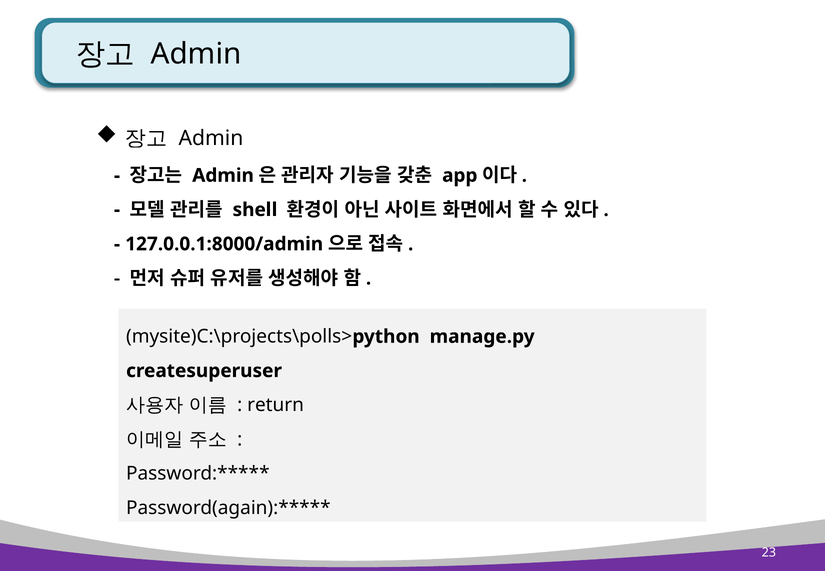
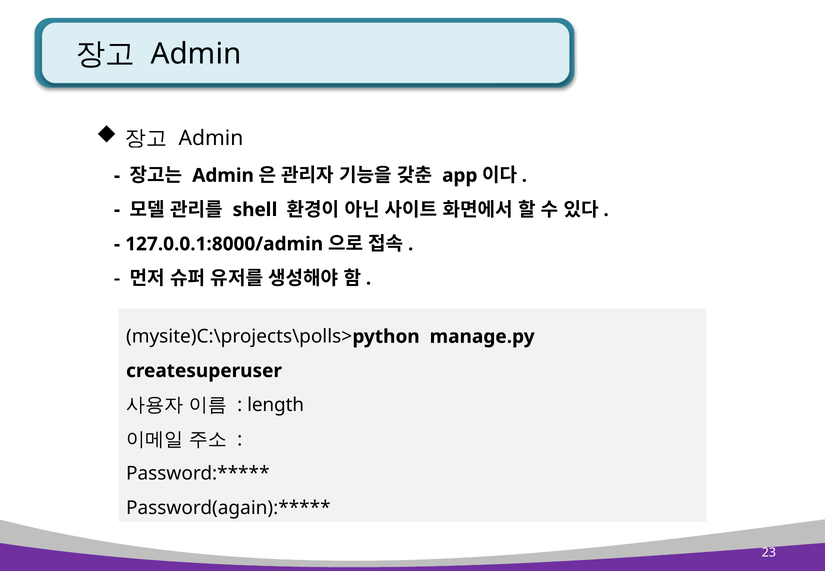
return: return -> length (276, 405)
